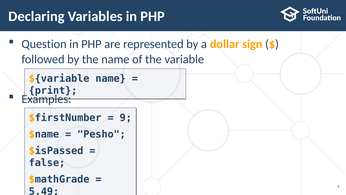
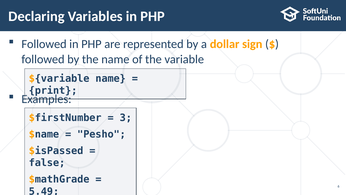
Question: Question -> Followed (44, 44)
9: 9 -> 3 (126, 118)
